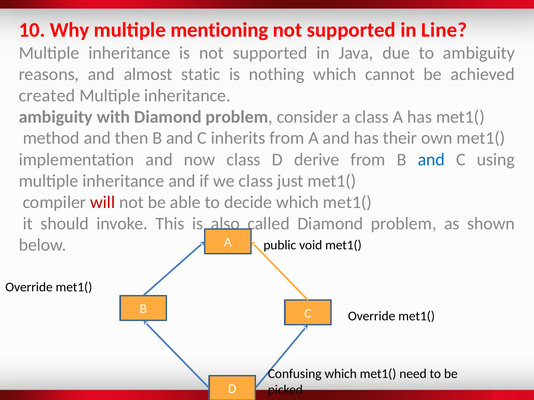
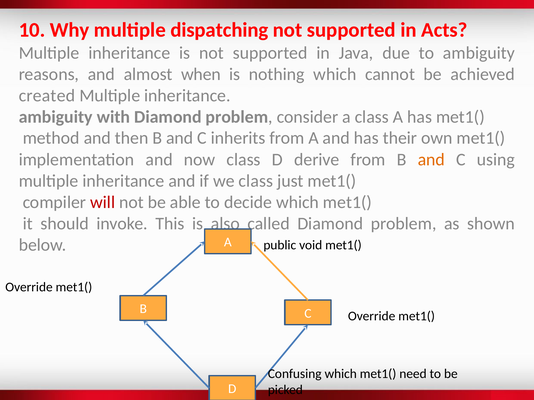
mentioning: mentioning -> dispatching (219, 30)
Line: Line -> Acts (444, 30)
static: static -> when (201, 74)
and colour: blue -> orange (431, 160)
